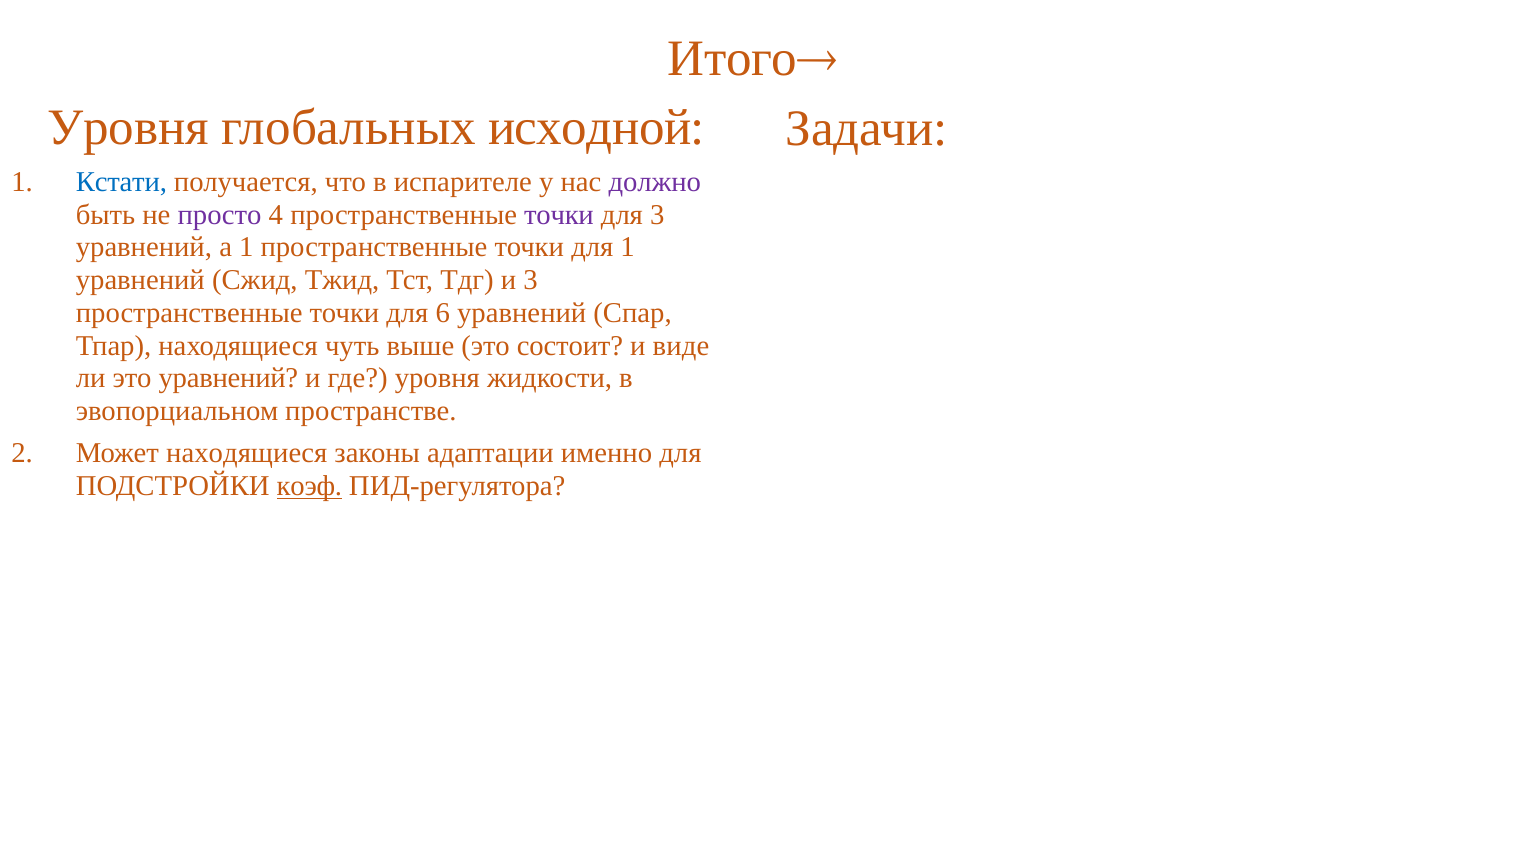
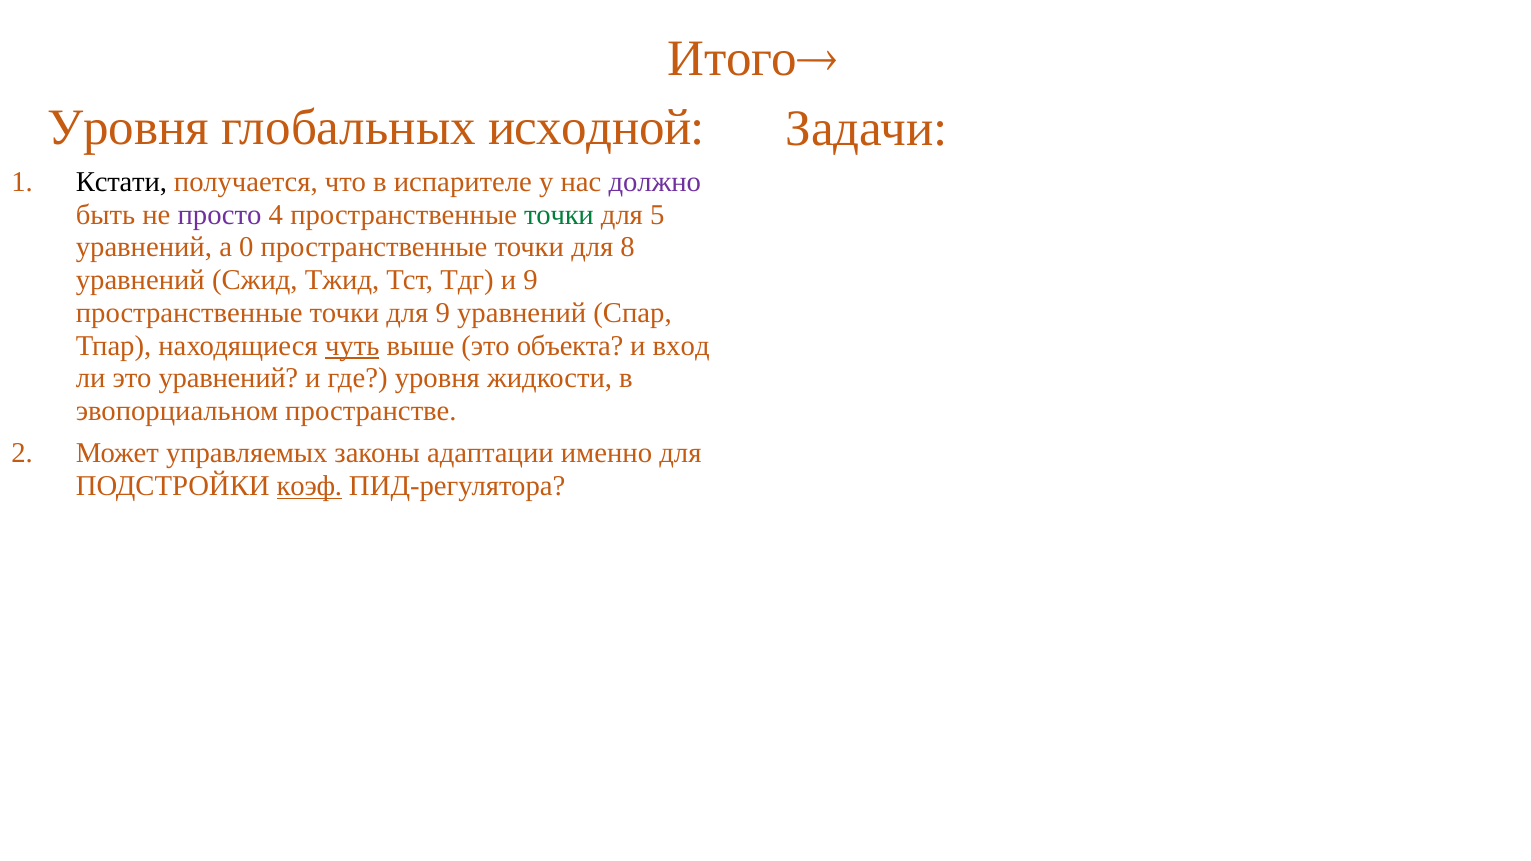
Кстати colour: blue -> black (121, 182)
точки colour: purple -> green (559, 215)
для 3: 3 -> 5 (657, 215)
а 1: 1 -> 0 (246, 248)
для 1: 1 -> 8 (628, 248)
и 3: 3 -> 9 (531, 280)
для 6: 6 -> 9 (443, 313)
чуть underline: none -> present (352, 346)
состоит: состоит -> объекта (570, 346)
виде: виде -> вход (681, 346)
Может находящиеся: находящиеся -> управляемых (247, 453)
